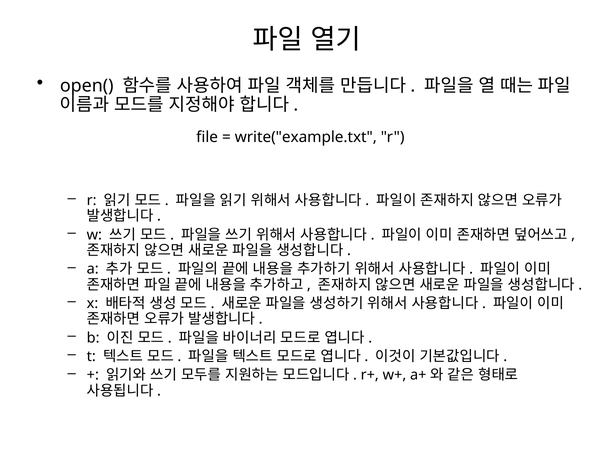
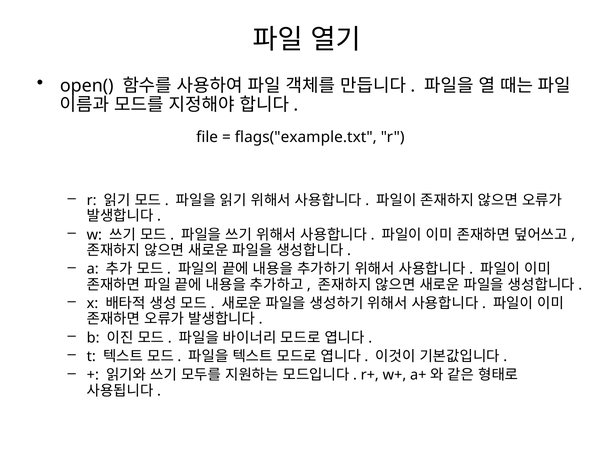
write("example.txt: write("example.txt -> flags("example.txt (306, 137)
